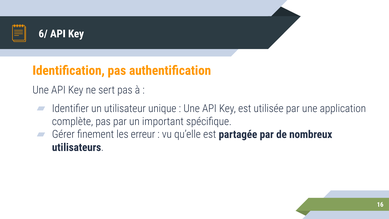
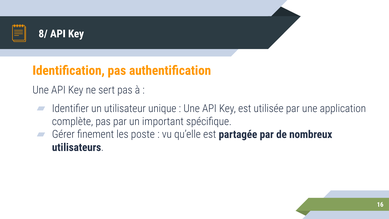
6/: 6/ -> 8/ (43, 34)
erreur: erreur -> poste (143, 134)
